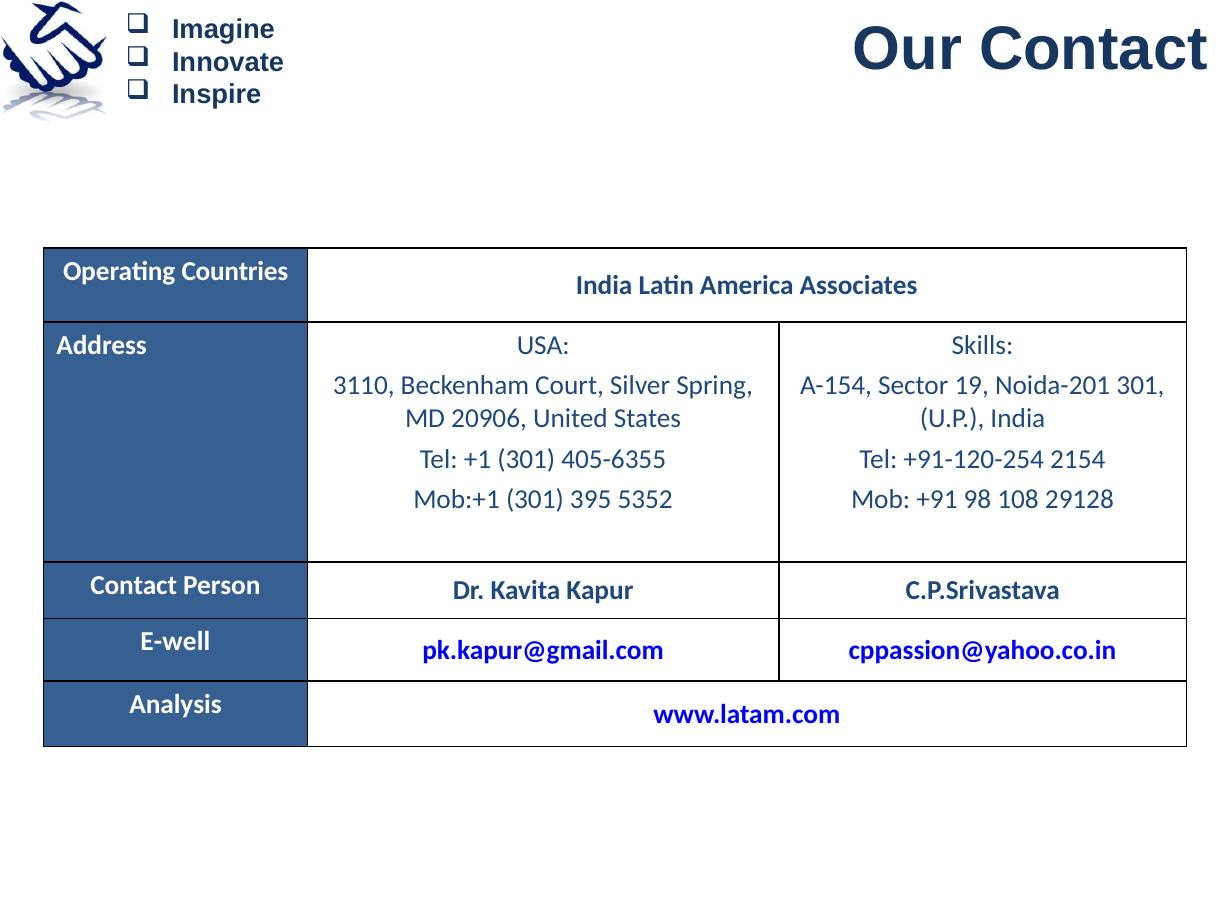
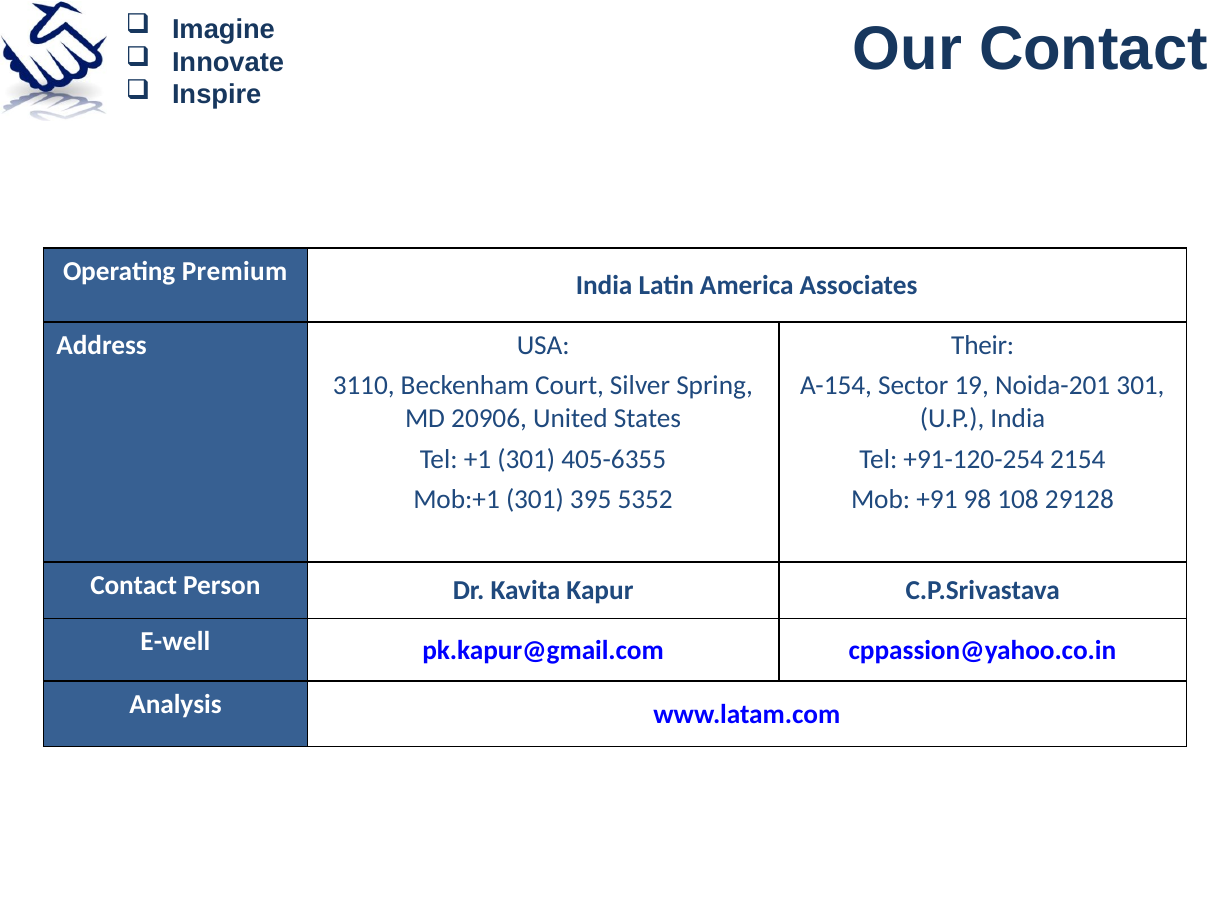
Countries: Countries -> Premium (235, 271)
Skills: Skills -> Their (983, 345)
